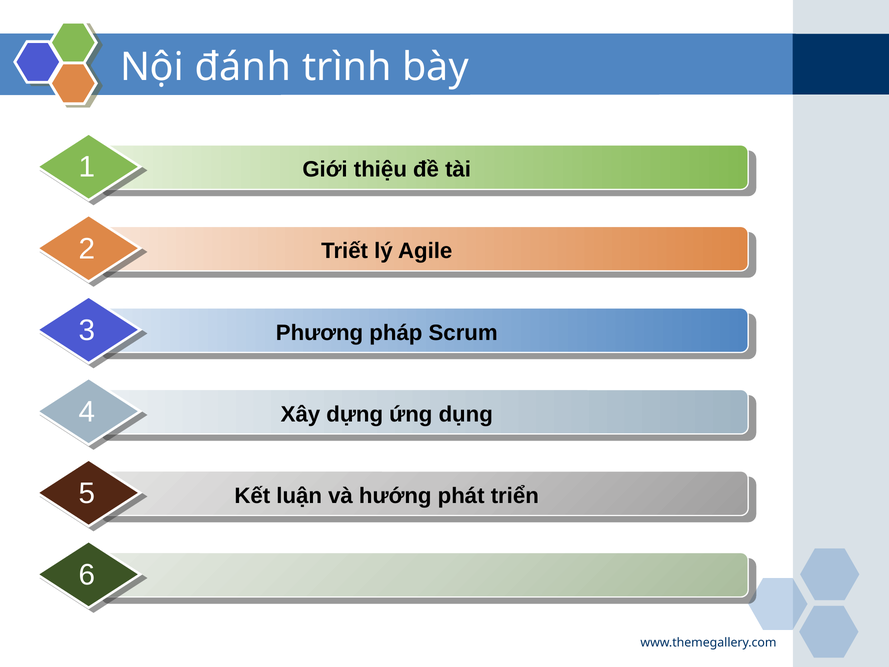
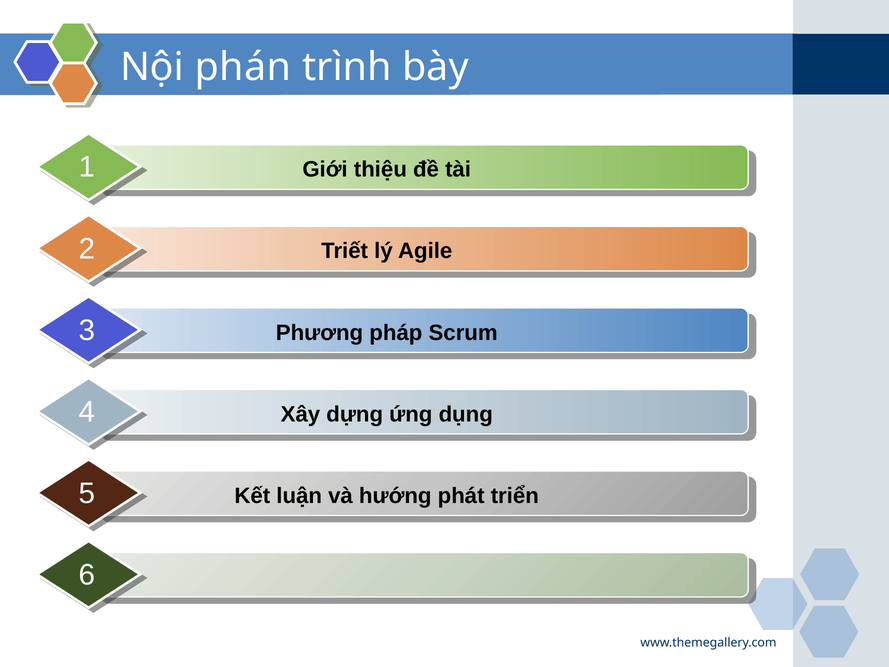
đánh: đánh -> phán (243, 67)
